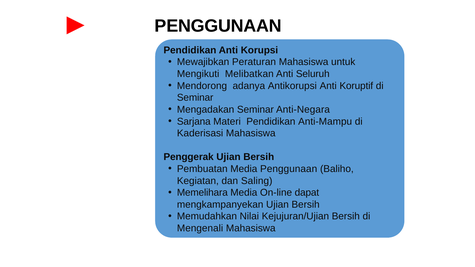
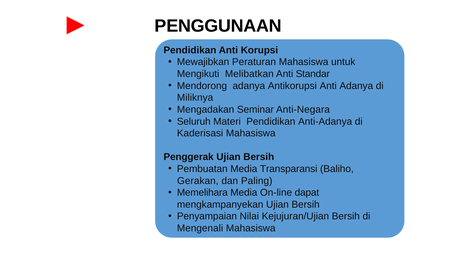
Seluruh: Seluruh -> Standar (313, 74)
Anti Koruptif: Koruptif -> Adanya (356, 86)
Seminar: Seminar -> Miliknya (195, 98)
Sarjana: Sarjana -> Seluruh (194, 121)
Anti-Mampu: Anti-Mampu -> Anti-Adanya (325, 121)
Media Penggunaan: Penggunaan -> Transparansi (289, 169)
Kegiatan: Kegiatan -> Gerakan (198, 181)
Saling: Saling -> Paling (257, 181)
Memudahkan: Memudahkan -> Penyampaian (207, 217)
